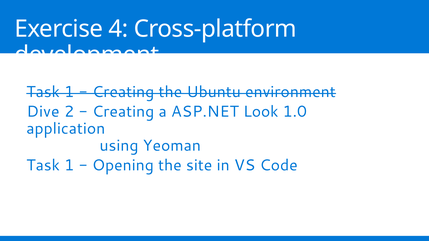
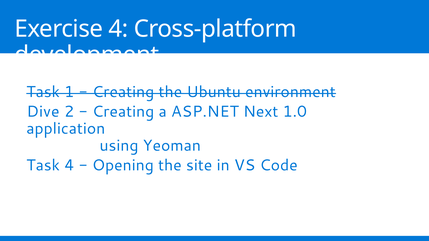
Look: Look -> Next (261, 112)
1: 1 -> 4 (69, 165)
